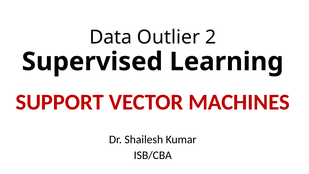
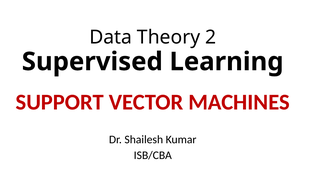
Outlier: Outlier -> Theory (169, 37)
